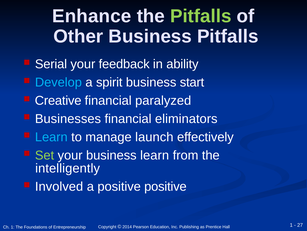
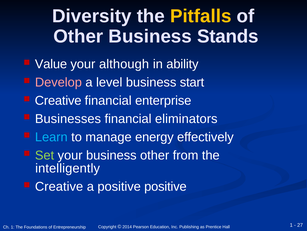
Enhance: Enhance -> Diversity (92, 16)
Pitfalls colour: light green -> yellow (201, 16)
Business Pitfalls: Pitfalls -> Stands (228, 36)
Serial: Serial -> Value (51, 64)
feedback: feedback -> although (124, 64)
Develop colour: light blue -> pink (58, 82)
spirit: spirit -> level (109, 82)
paralyzed: paralyzed -> enterprise (163, 100)
launch: launch -> energy (154, 137)
business learn: learn -> other (155, 155)
Involved: Involved -> Creative (59, 186)
